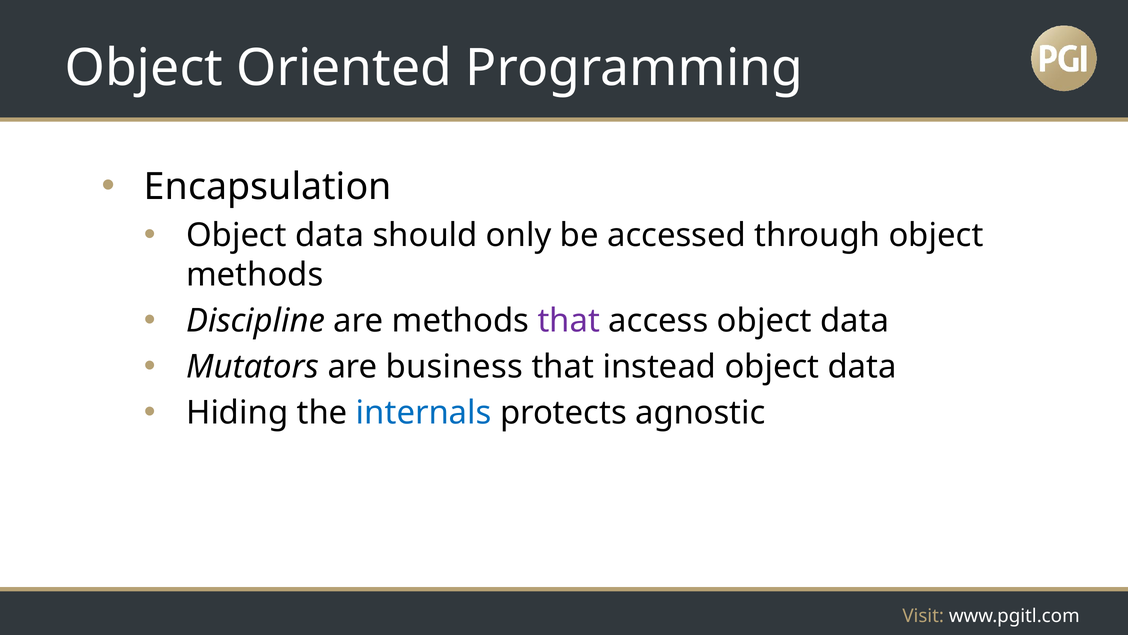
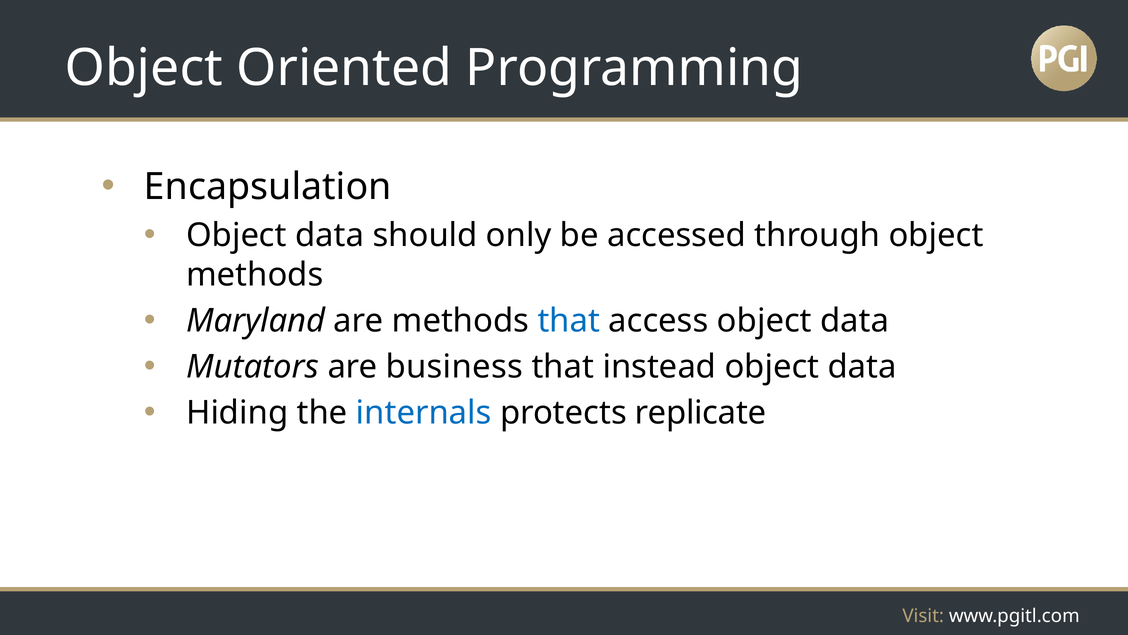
Discipline: Discipline -> Maryland (256, 321)
that colour: purple -> blue (569, 321)
agnostic: agnostic -> replicate (700, 413)
